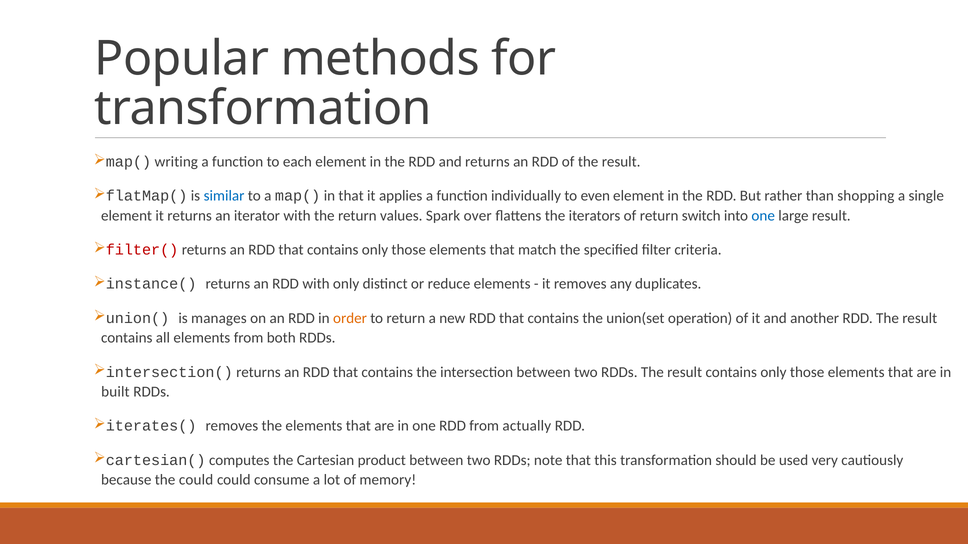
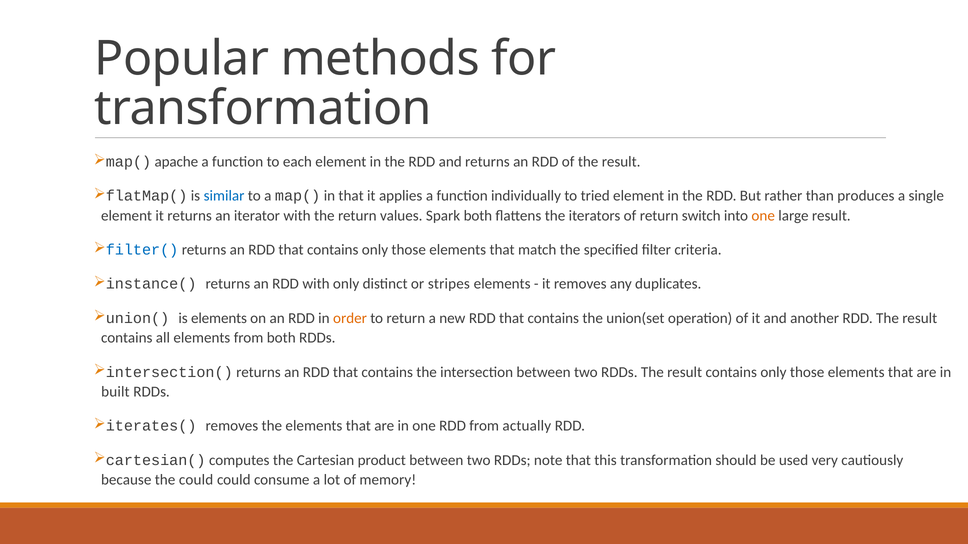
writing: writing -> apache (176, 162)
even: even -> tried (595, 196)
shopping: shopping -> produces (866, 196)
Spark over: over -> both (478, 216)
one colour: blue -> orange (763, 216)
filter( colour: red -> blue (142, 250)
reduce: reduce -> stripes (449, 284)
is manages: manages -> elements (219, 318)
